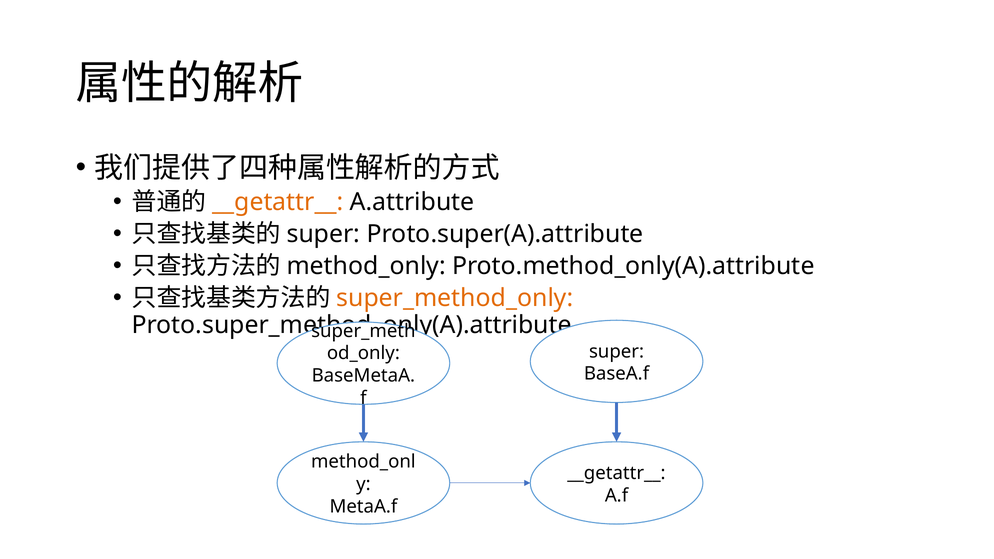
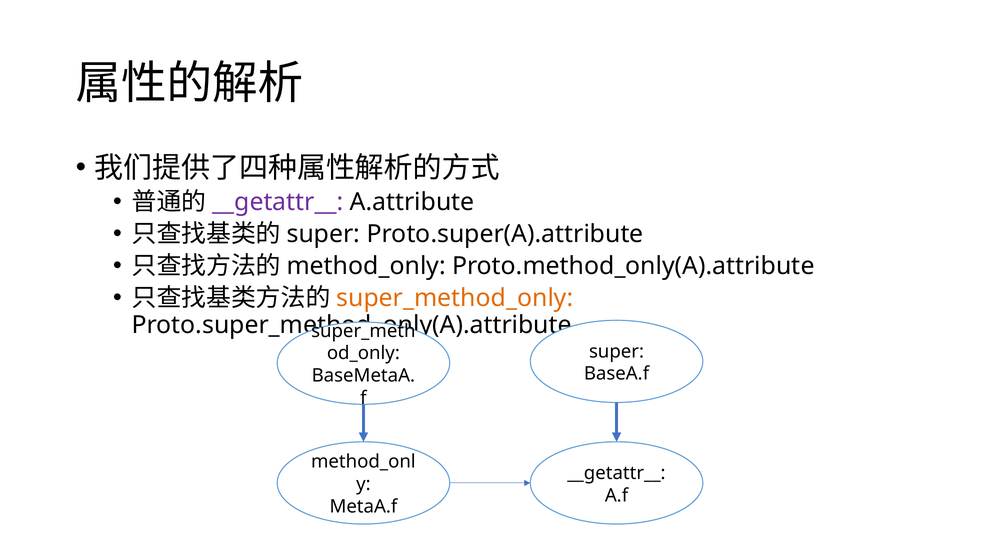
__getattr__ colour: orange -> purple (278, 202)
